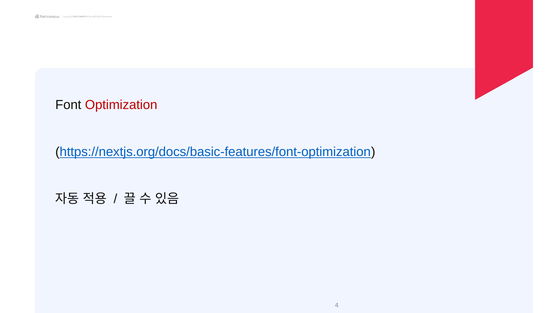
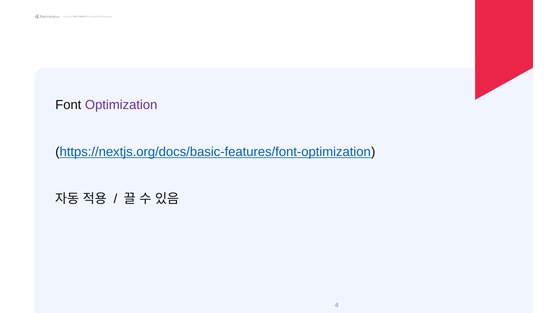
Optimization colour: red -> purple (121, 105)
